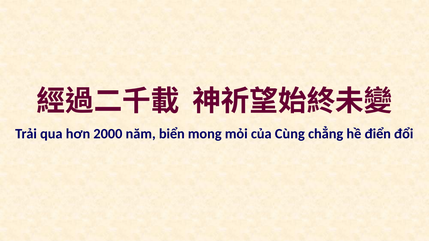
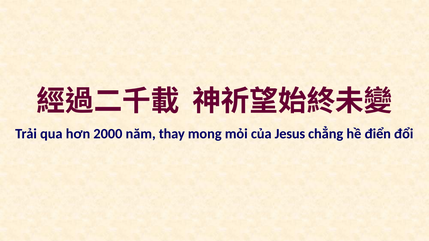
biển: biển -> thay (172, 134)
Cùng: Cùng -> Jesus (290, 134)
